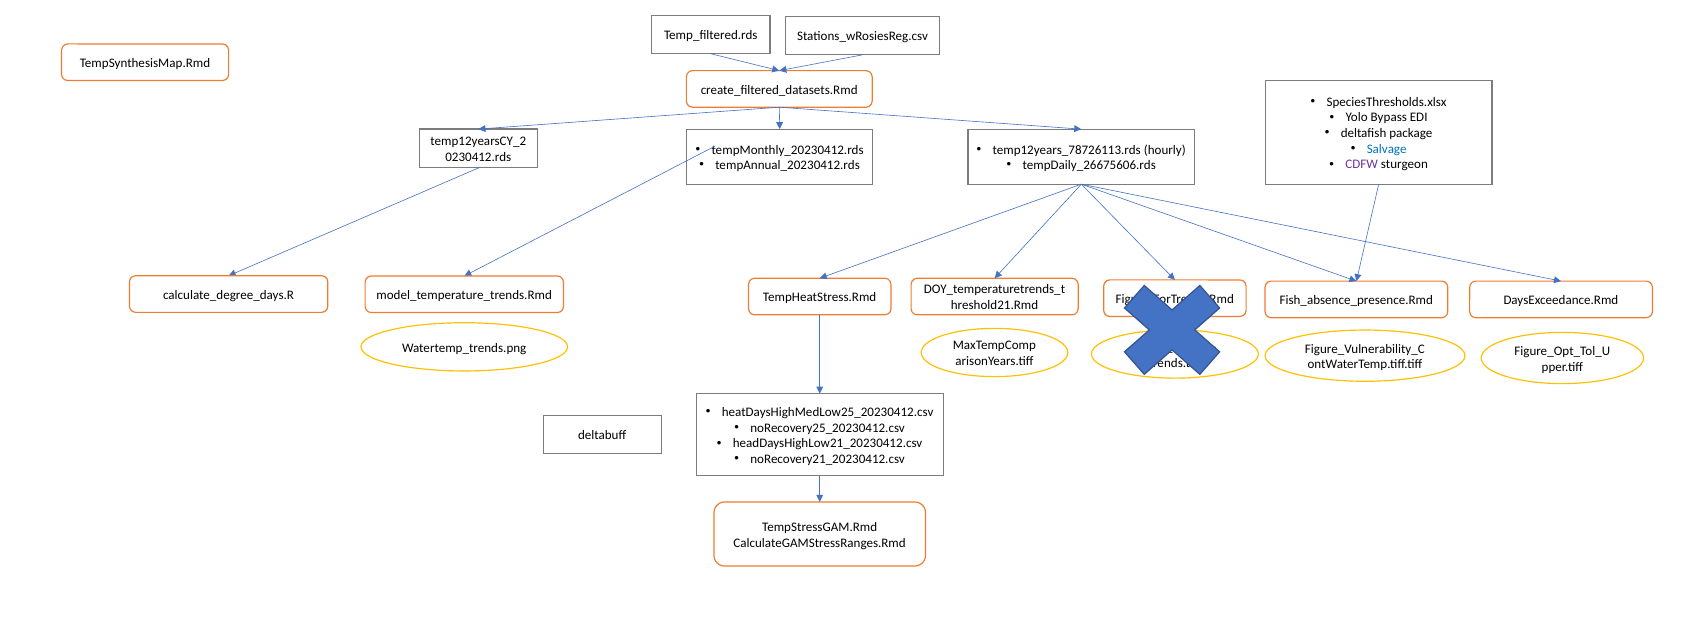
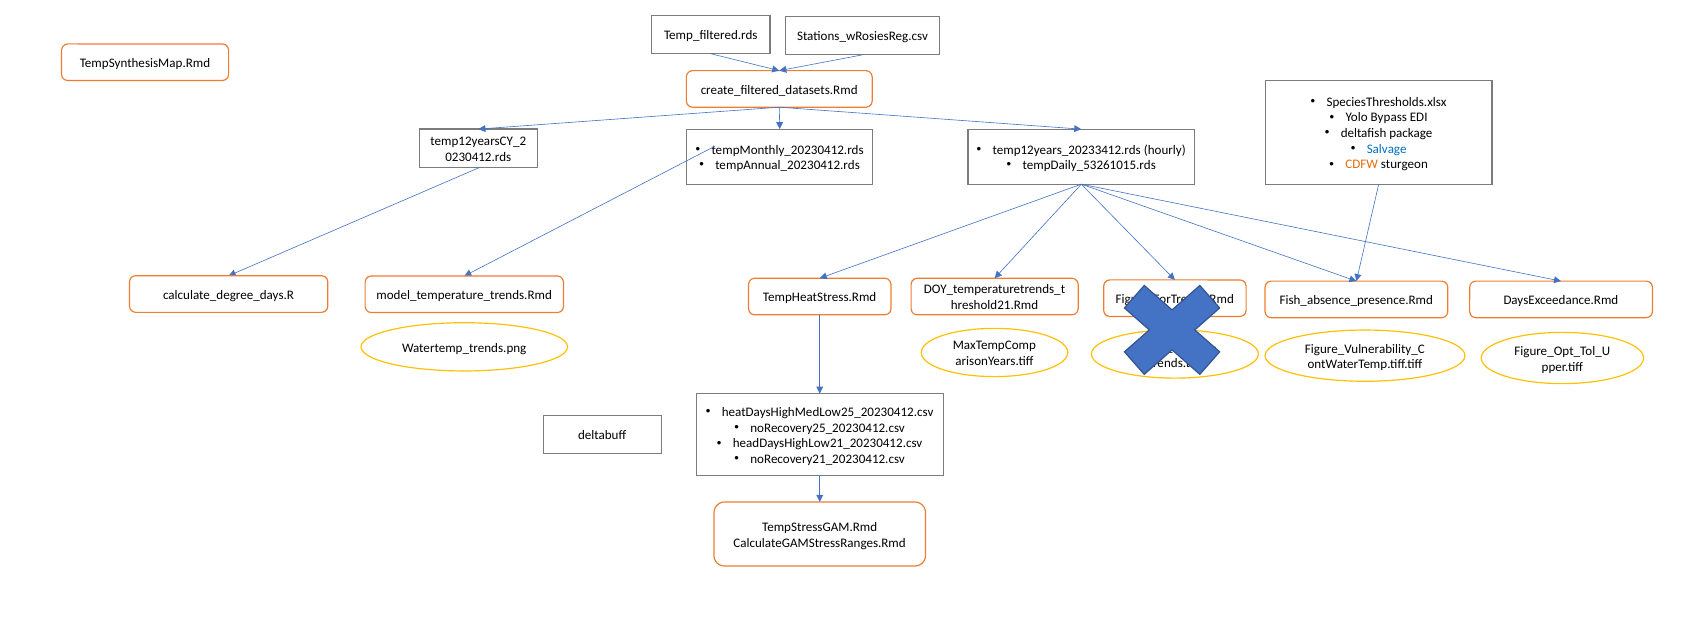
temp12years_78726113.rds: temp12years_78726113.rds -> temp12years_20233412.rds (1067, 150)
CDFW colour: purple -> orange (1362, 164)
tempDaily_26675606.rds: tempDaily_26675606.rds -> tempDaily_53261015.rds (1089, 165)
